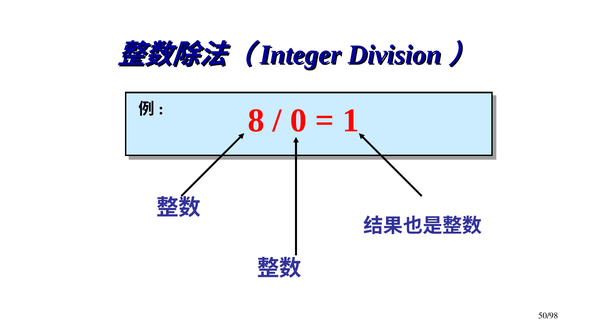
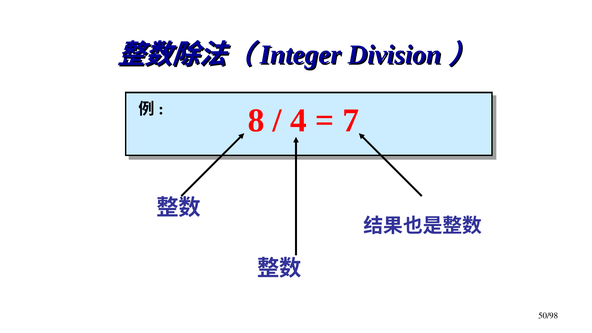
0: 0 -> 4 (298, 121)
1: 1 -> 7 (351, 121)
